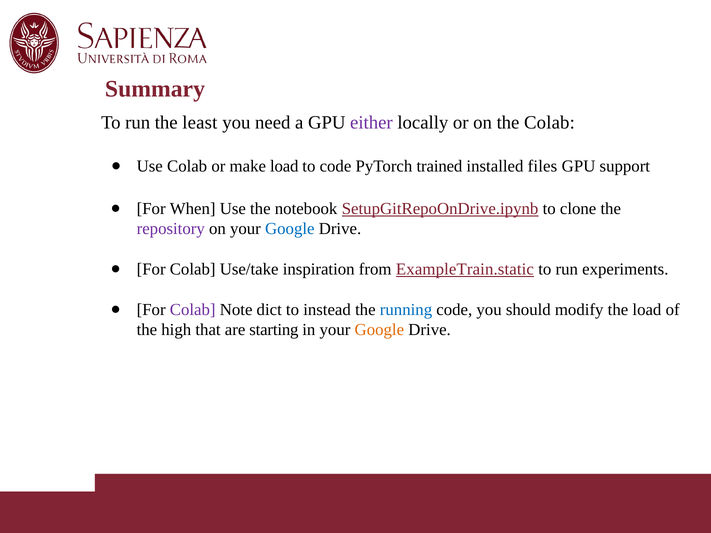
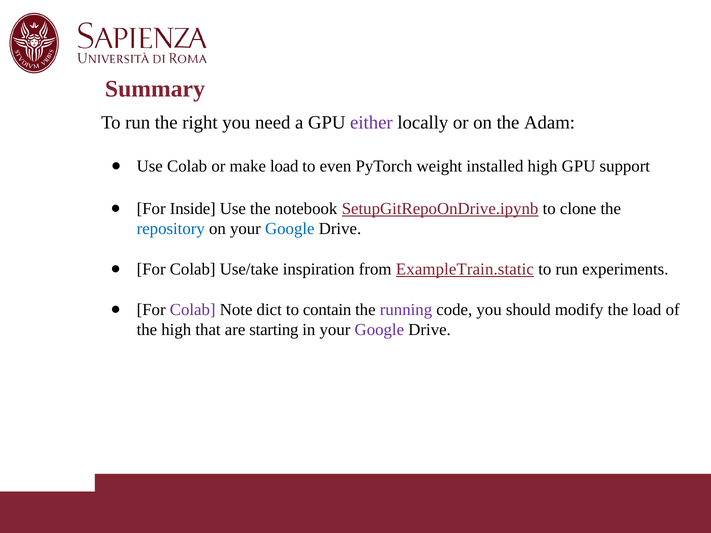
least: least -> right (200, 122)
the Colab: Colab -> Adam (550, 122)
to code: code -> even (335, 166)
trained: trained -> weight (439, 166)
installed files: files -> high (543, 166)
When: When -> Inside (193, 209)
repository colour: purple -> blue (171, 229)
instead: instead -> contain (327, 310)
running colour: blue -> purple (406, 310)
Google colour: orange -> purple (379, 330)
